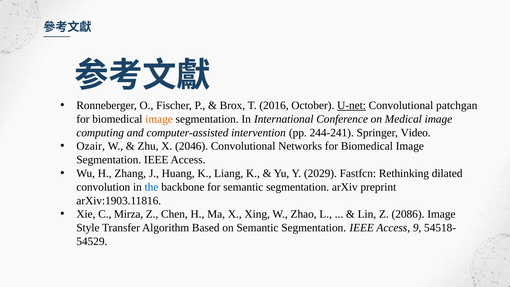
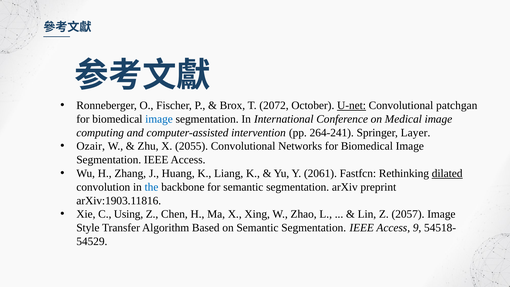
2016: 2016 -> 2072 (274, 105)
image colour: orange -> blue (159, 119)
244-241: 244-241 -> 264-241 (332, 133)
Video: Video -> Layer (416, 133)
2046: 2046 -> 2055 (192, 146)
2029: 2029 -> 2061 (320, 173)
dilated underline: none -> present (447, 173)
Mirza: Mirza -> Using (129, 214)
2086: 2086 -> 2057 (408, 214)
